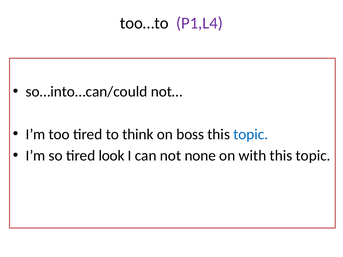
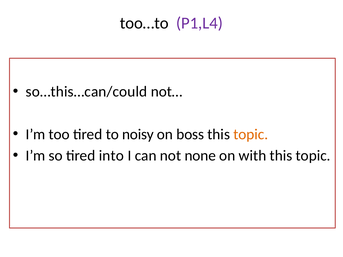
so…into…can/could: so…into…can/could -> so…this…can/could (86, 92)
think: think -> noisy (138, 134)
topic colour: blue -> orange (251, 134)
look: look -> into (111, 156)
